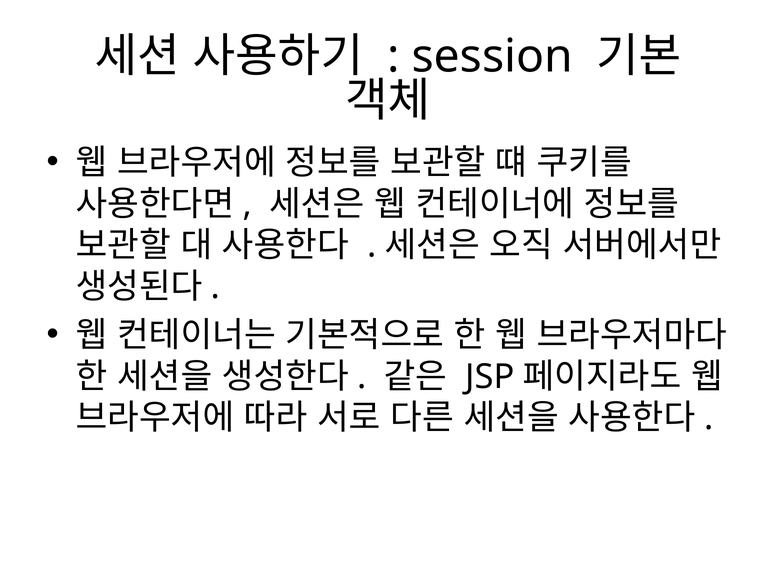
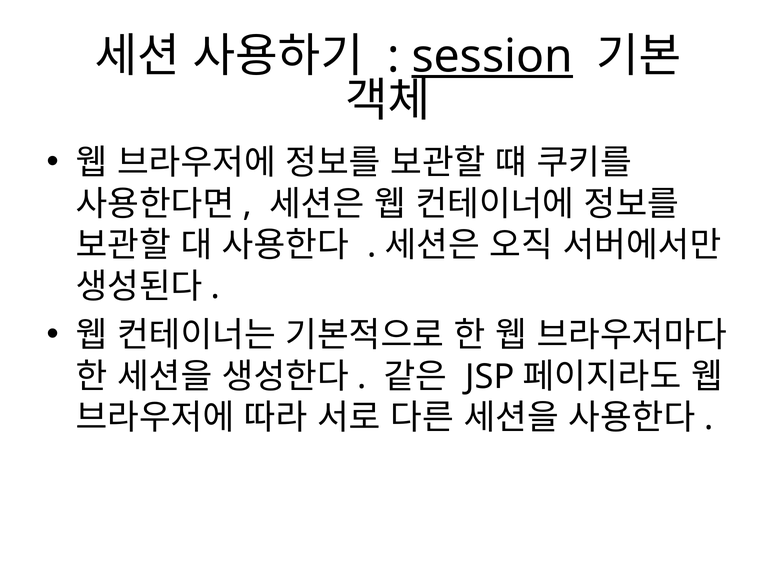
session underline: none -> present (492, 57)
